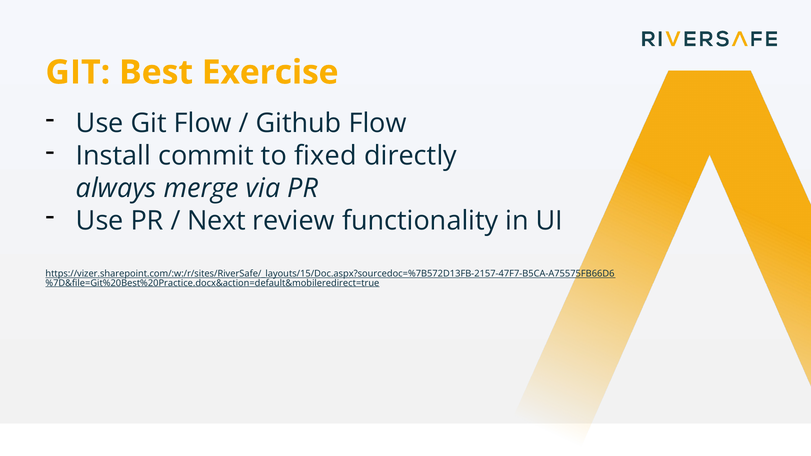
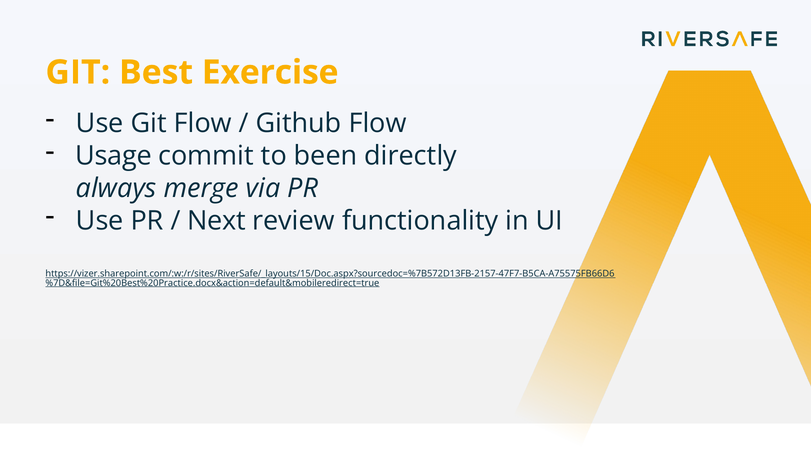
Install: Install -> Usage (114, 156)
fixed: fixed -> been (326, 156)
